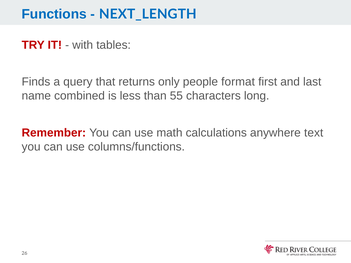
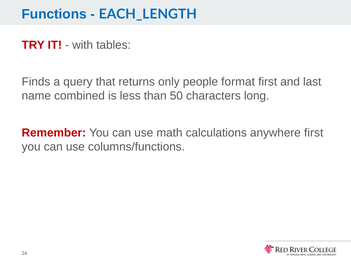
NEXT_LENGTH: NEXT_LENGTH -> EACH_LENGTH (148, 14)
55: 55 -> 50 (176, 96)
anywhere text: text -> first (314, 133)
